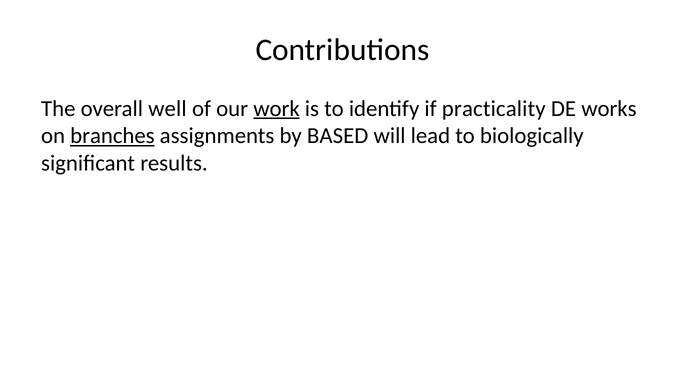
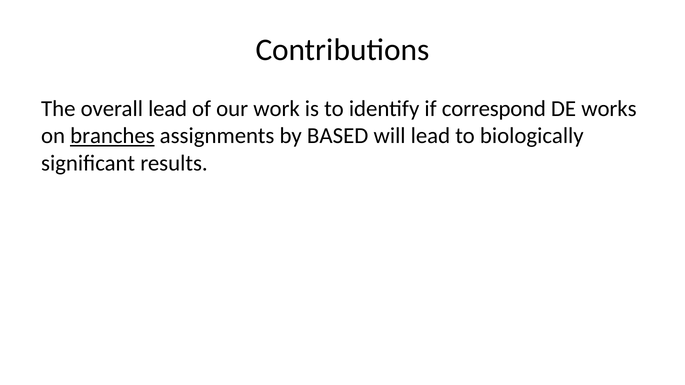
overall well: well -> lead (168, 109)
work underline: present -> none (277, 109)
practicality: practicality -> correspond (494, 109)
